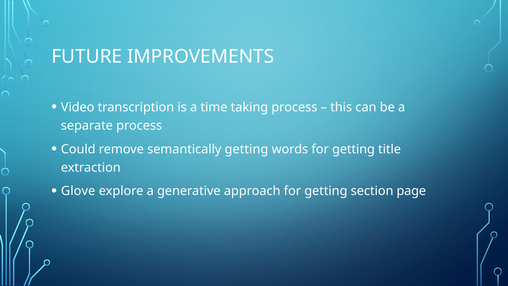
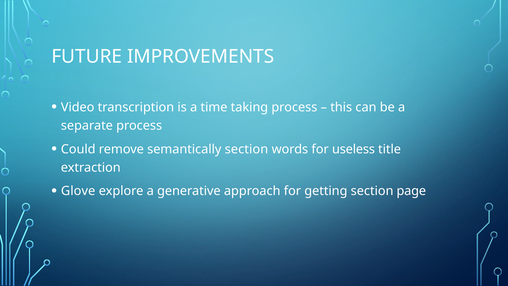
semantically getting: getting -> section (246, 149)
words for getting: getting -> useless (354, 149)
